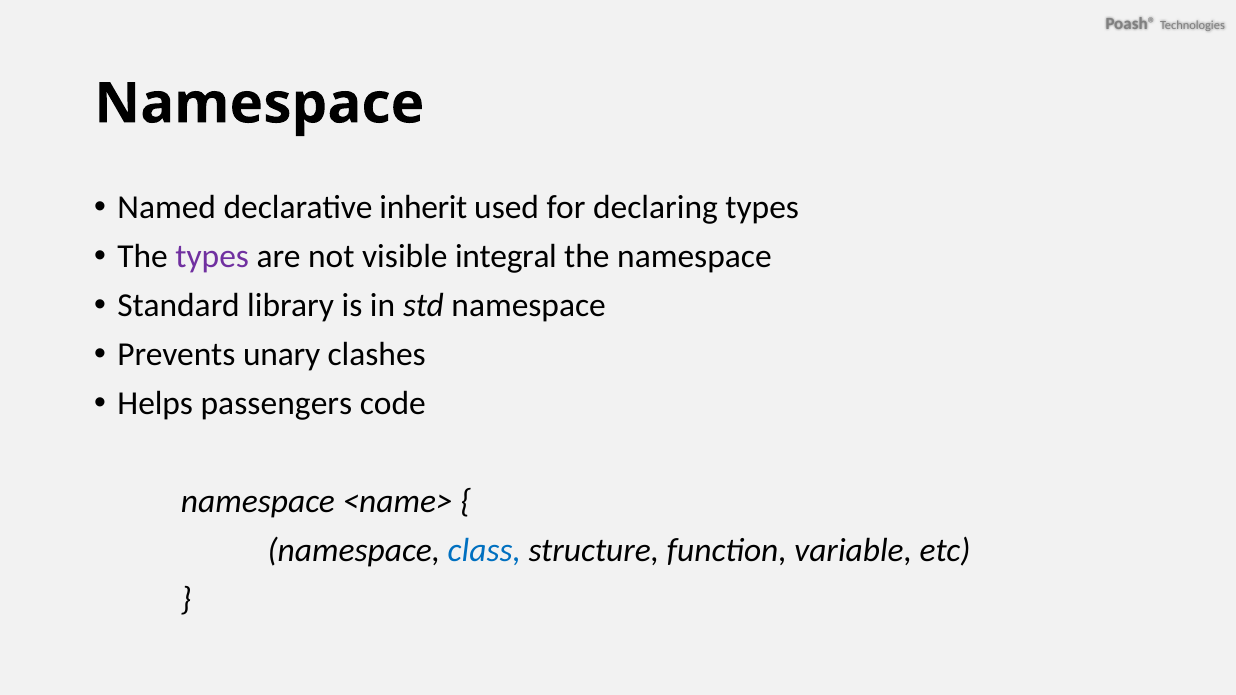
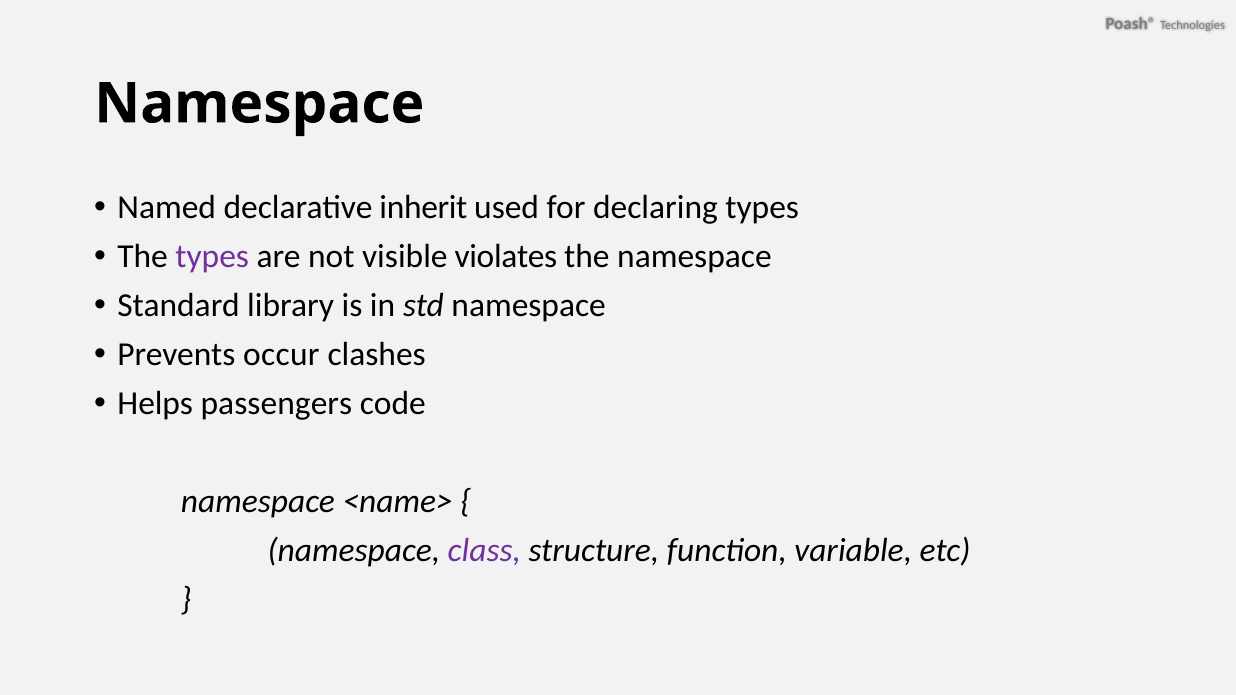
integral: integral -> violates (506, 257)
unary: unary -> occur (281, 355)
class colour: blue -> purple (484, 551)
